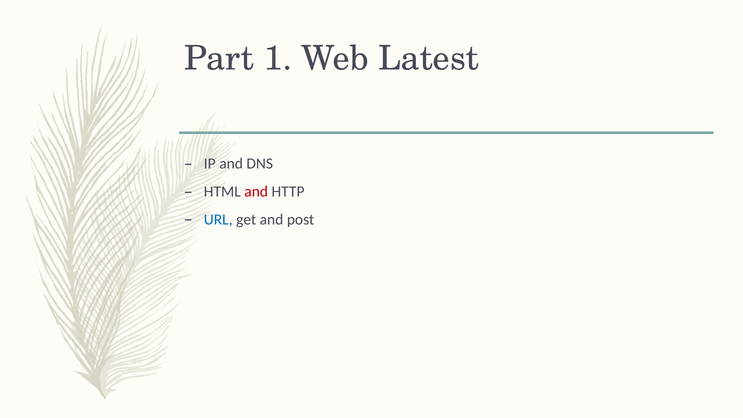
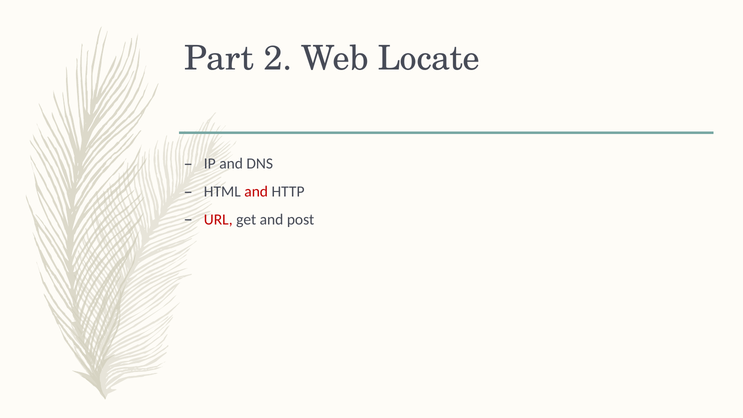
1: 1 -> 2 (278, 59)
Latest: Latest -> Locate (429, 59)
URL colour: blue -> red (218, 219)
